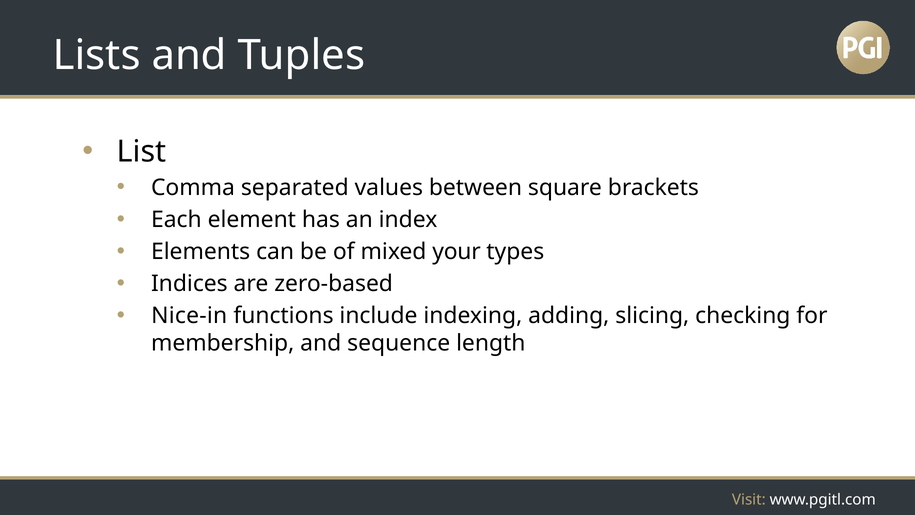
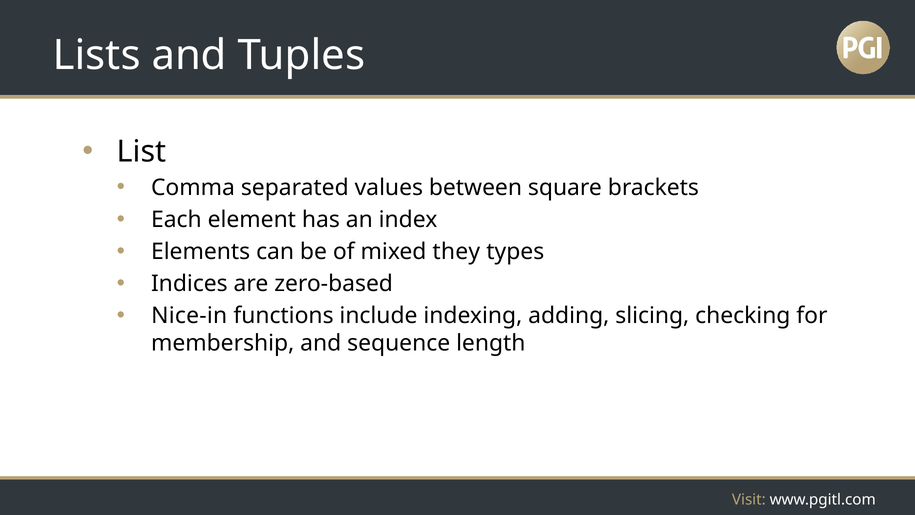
your: your -> they (456, 252)
